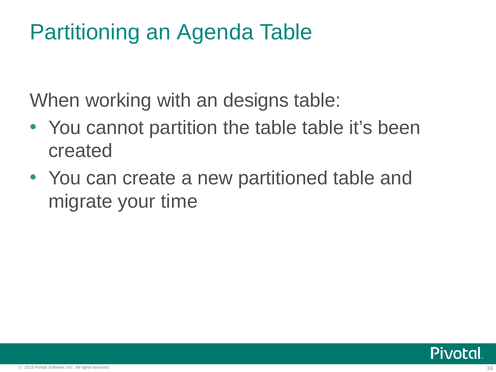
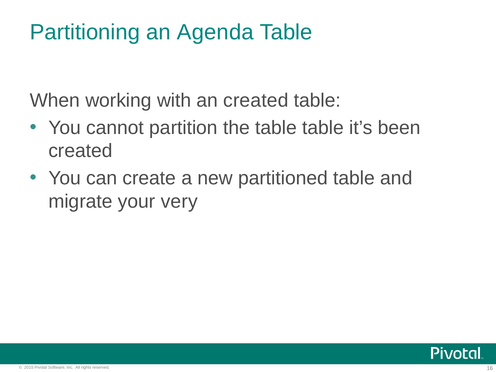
an designs: designs -> created (256, 100)
time: time -> very (179, 201)
